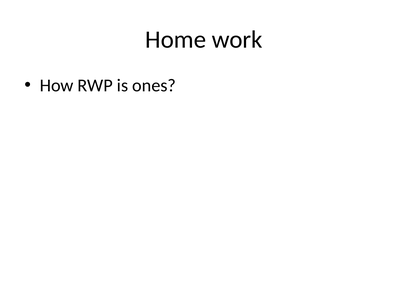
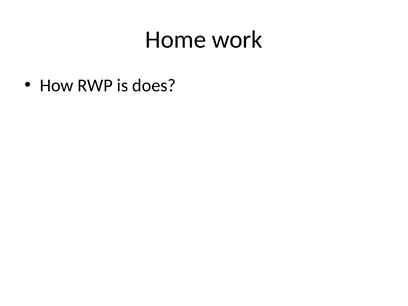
ones: ones -> does (154, 86)
